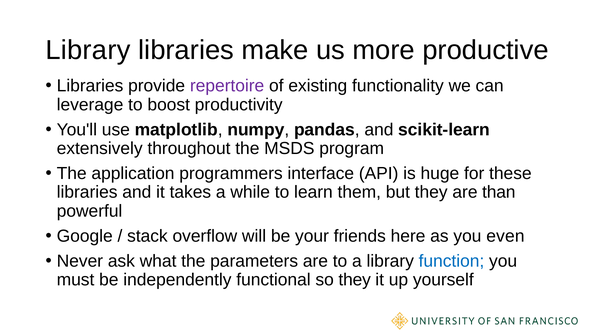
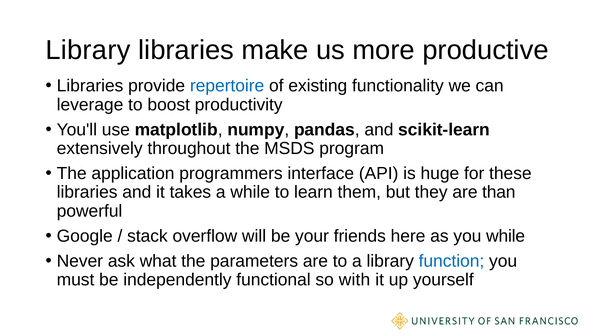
repertoire colour: purple -> blue (227, 86)
you even: even -> while (506, 236)
so they: they -> with (354, 280)
